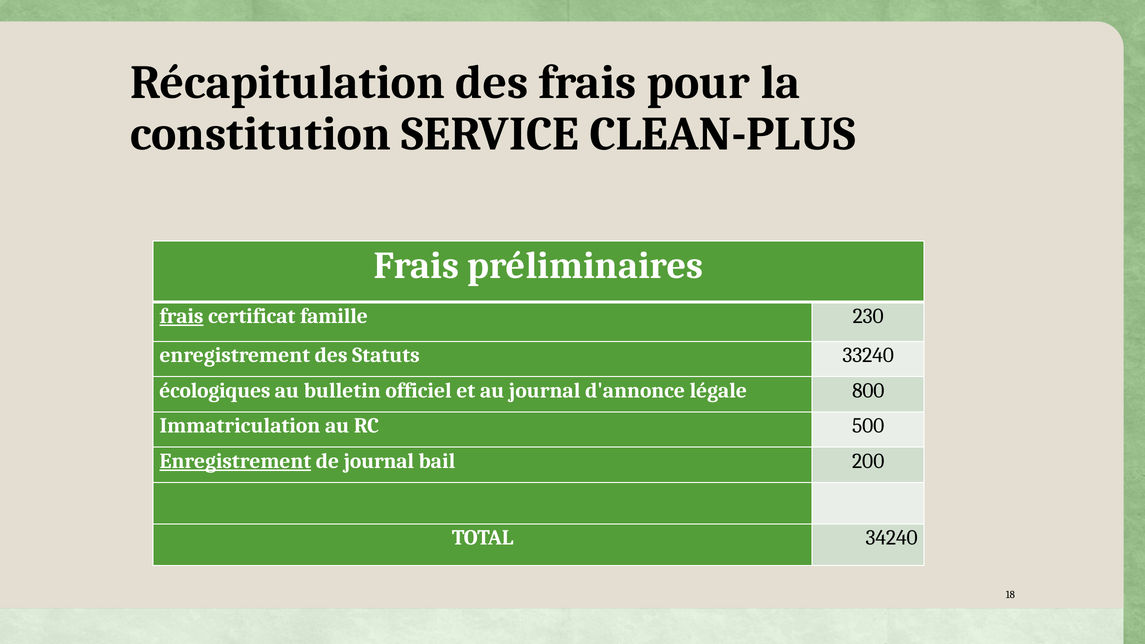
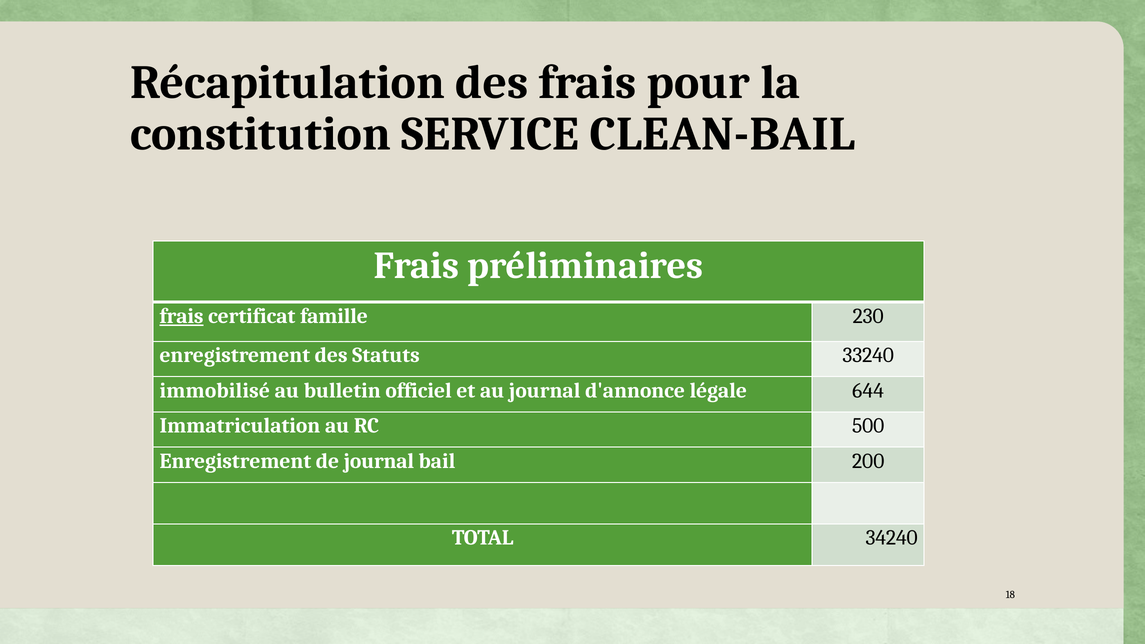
CLEAN-PLUS: CLEAN-PLUS -> CLEAN-BAIL (722, 134)
écologiques: écologiques -> immobilisé (215, 391)
800: 800 -> 644 (868, 391)
Enregistrement underline: present -> none (235, 461)
